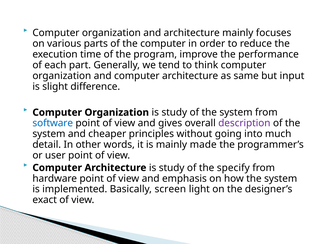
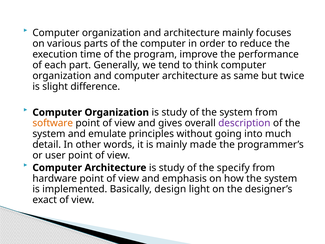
input: input -> twice (292, 76)
software colour: blue -> orange (53, 123)
cheaper: cheaper -> emulate (107, 134)
screen: screen -> design (170, 189)
